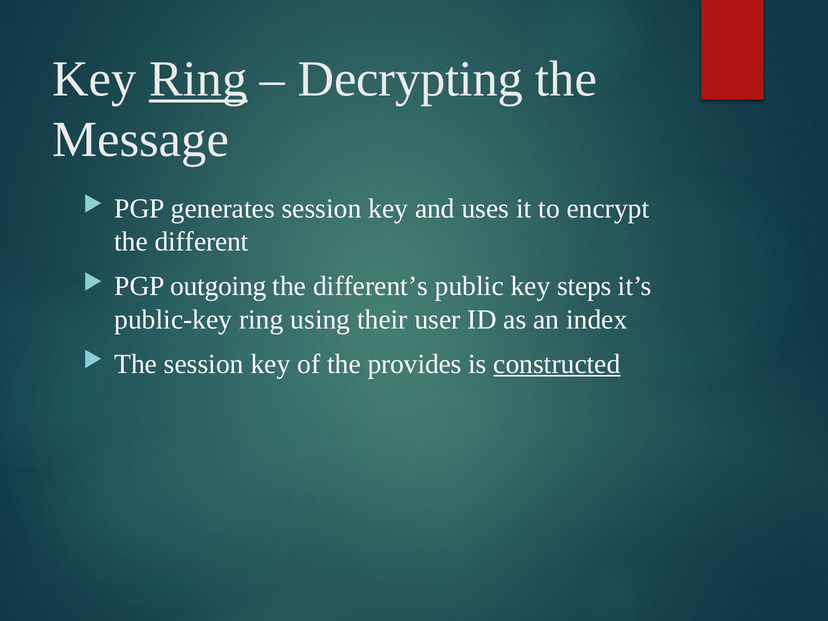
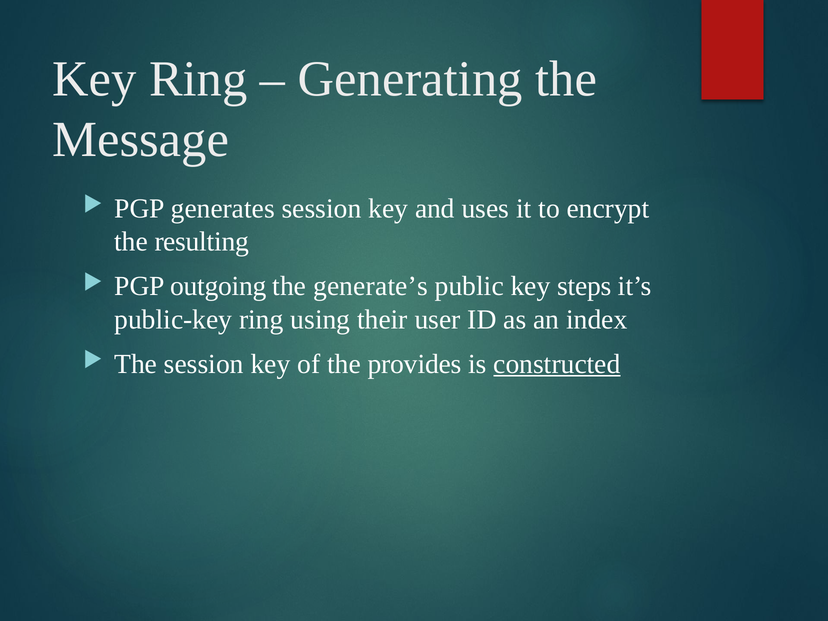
Ring underline: present -> none (198, 79)
Decrypting: Decrypting -> Generating (410, 79)
different: different -> resulting (202, 242)
different’s: different’s -> generate’s (370, 286)
